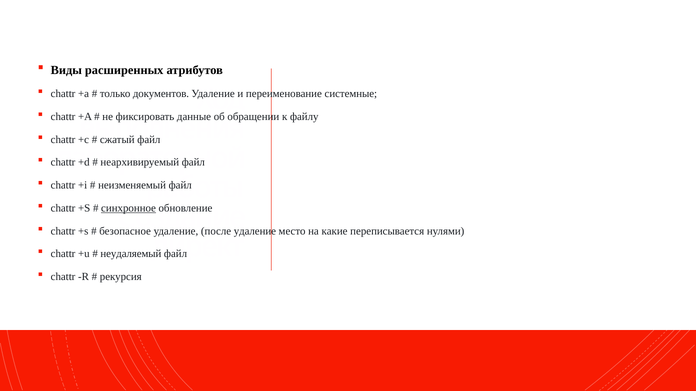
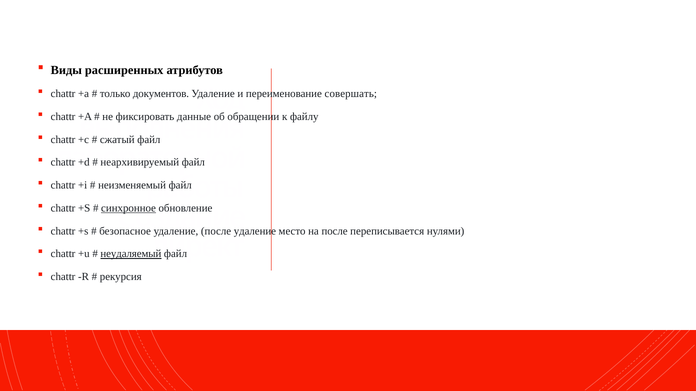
системные: системные -> совершать (351, 94)
на какие: какие -> после (335, 231)
неудаляемый underline: none -> present (131, 254)
